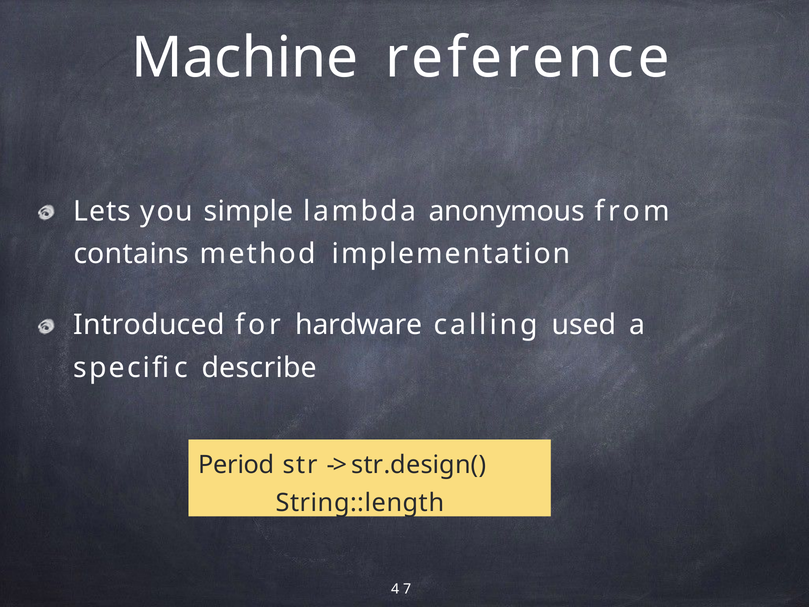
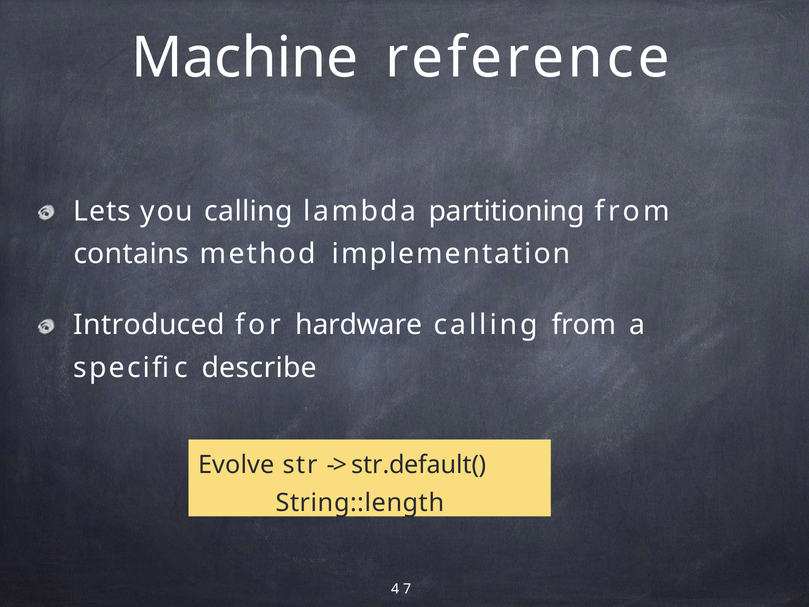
you simple: simple -> calling (249, 211)
anonymous: anonymous -> partitioning (507, 211)
calling used: used -> from (584, 325)
Period: Period -> Evolve (236, 465)
str.design(: str.design( -> str.default( (419, 465)
